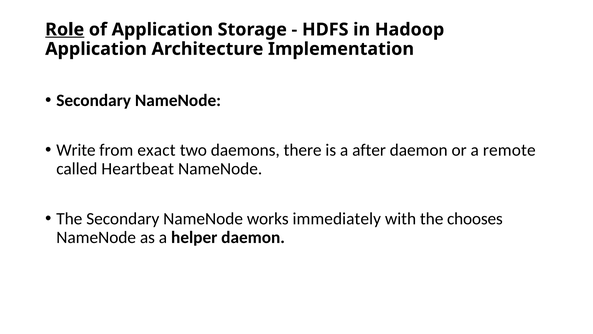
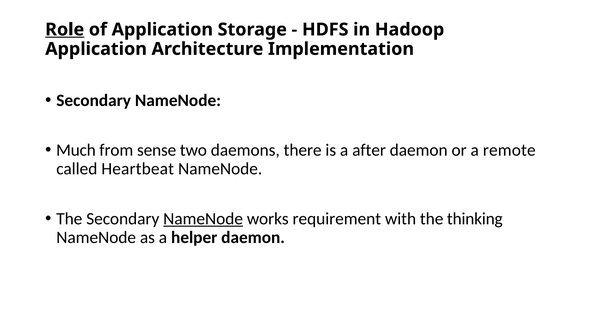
Write: Write -> Much (76, 150)
exact: exact -> sense (157, 150)
NameNode underline: none -> present (203, 218)
immediately: immediately -> requirement (337, 218)
chooses: chooses -> thinking (475, 218)
